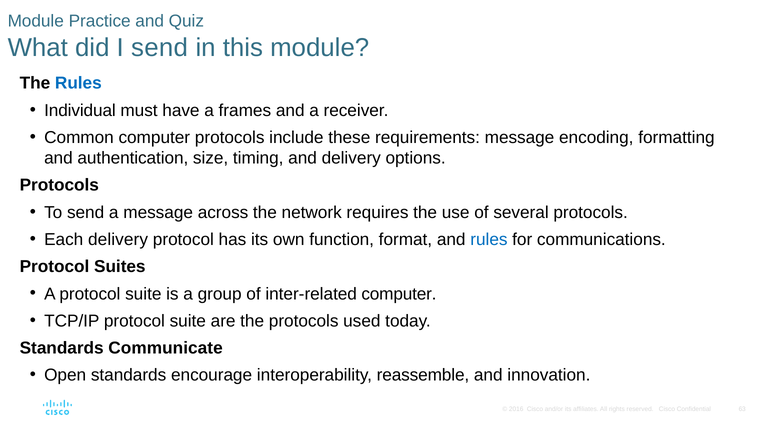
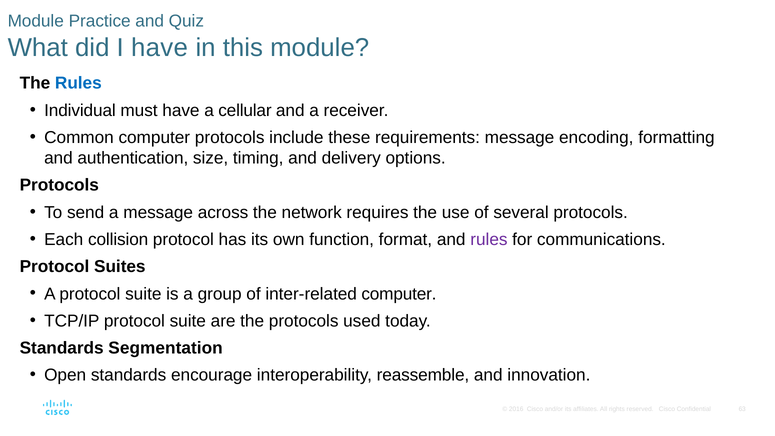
I send: send -> have (159, 48)
frames: frames -> cellular (245, 110)
Each delivery: delivery -> collision (118, 240)
rules colour: blue -> purple (489, 240)
Communicate: Communicate -> Segmentation (166, 348)
